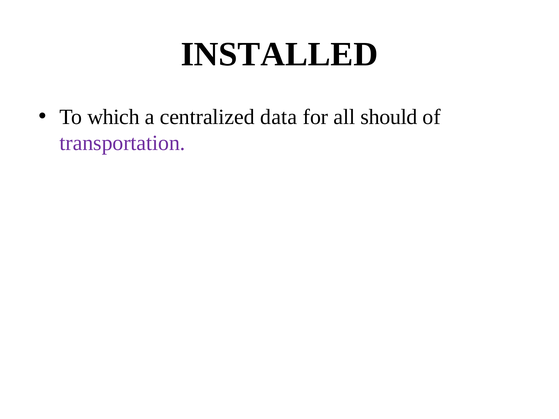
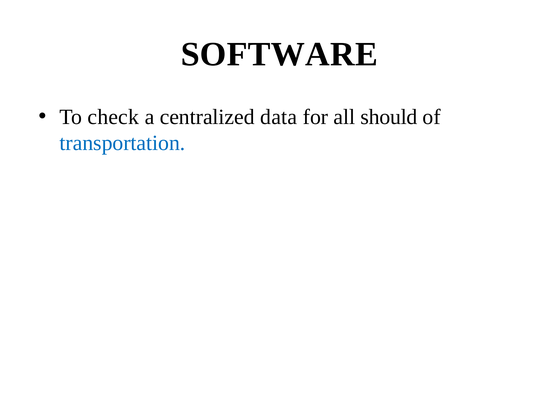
INSTALLED: INSTALLED -> SOFTWARE (279, 54)
which: which -> check (113, 117)
transportation colour: purple -> blue (122, 143)
